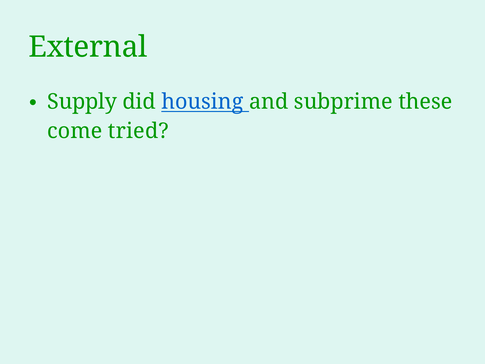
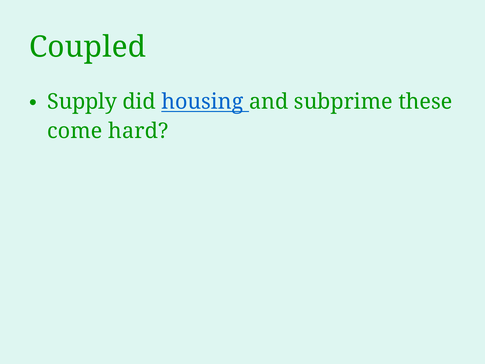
External: External -> Coupled (88, 47)
tried: tried -> hard (138, 131)
